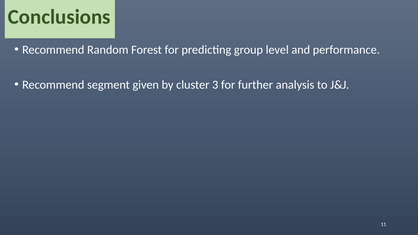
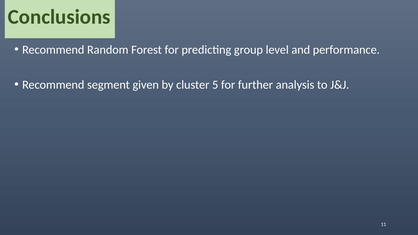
3: 3 -> 5 (215, 85)
